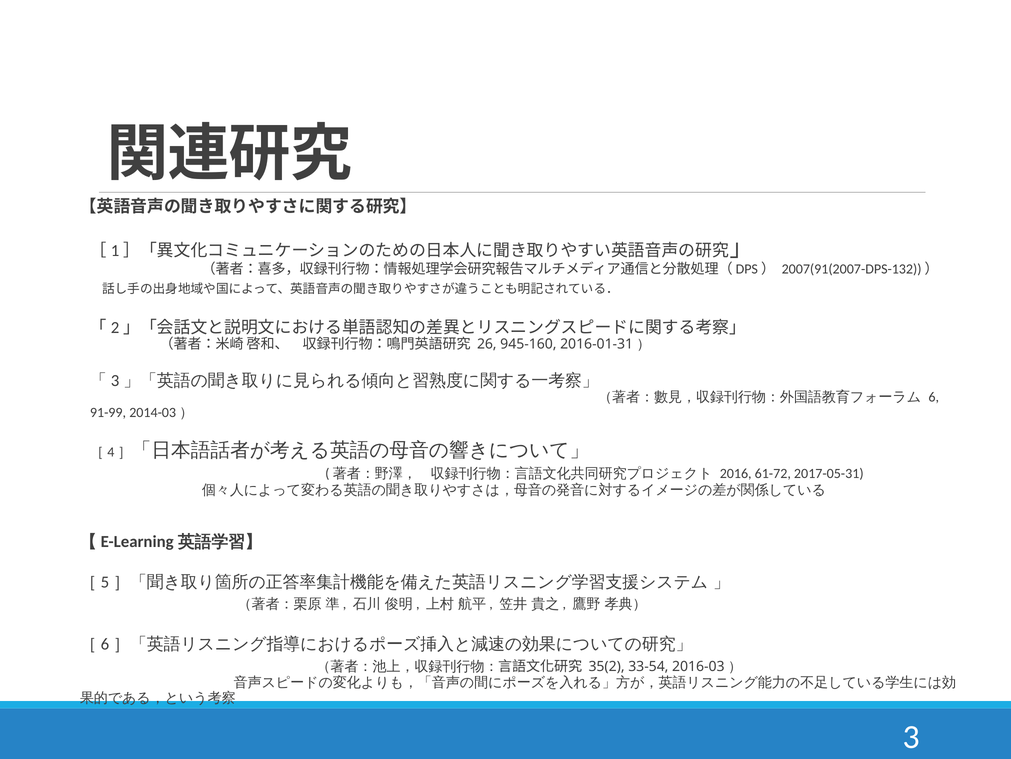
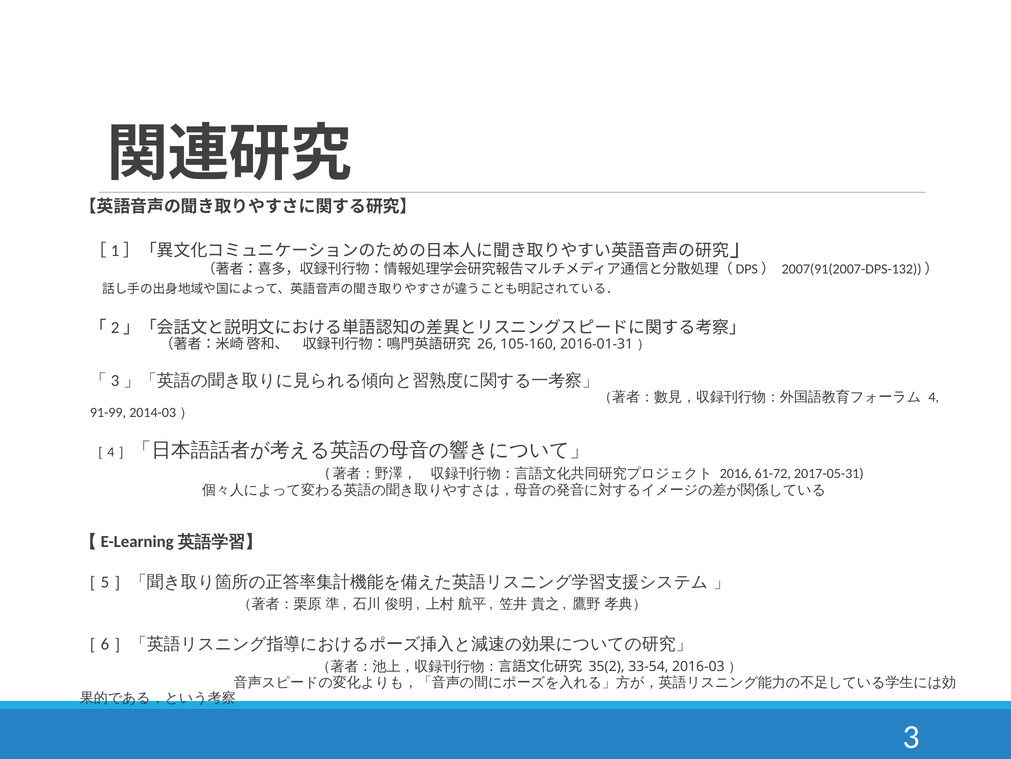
945-160: 945-160 -> 105-160 (528, 344)
6: 6 -> 4 (934, 397)
